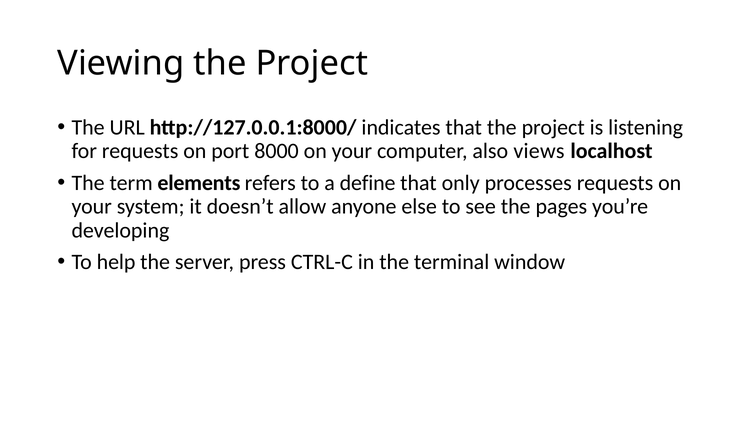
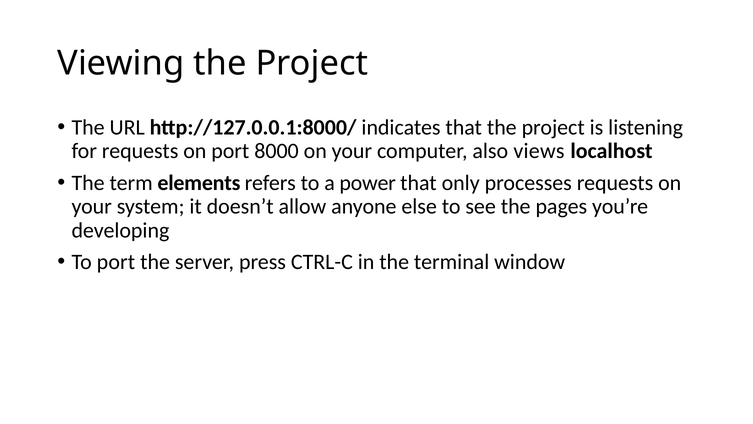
define: define -> power (368, 183)
To help: help -> port (116, 262)
